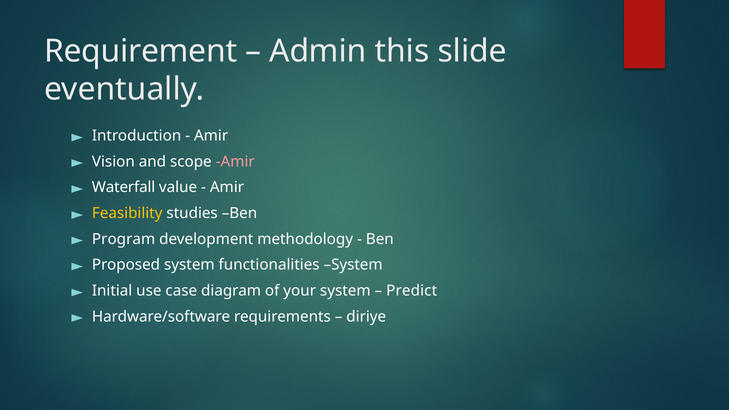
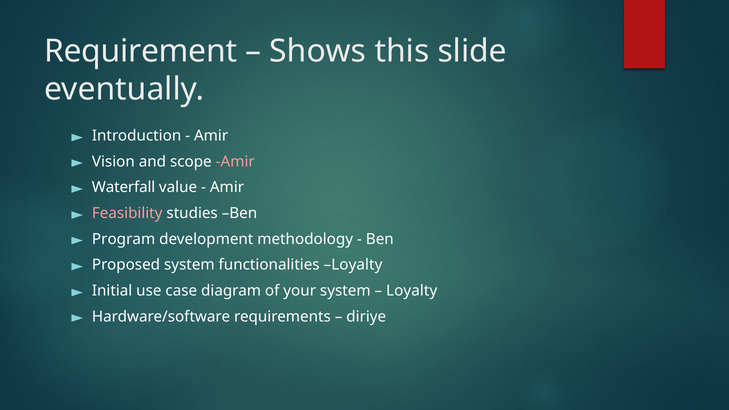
Admin: Admin -> Shows (318, 51)
Feasibility colour: yellow -> pink (127, 213)
functionalities System: System -> Loyalty (353, 265)
Predict: Predict -> Loyalty (412, 291)
